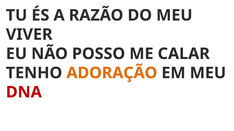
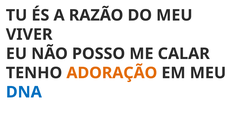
DNA colour: red -> blue (24, 93)
